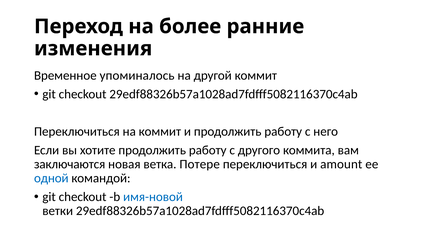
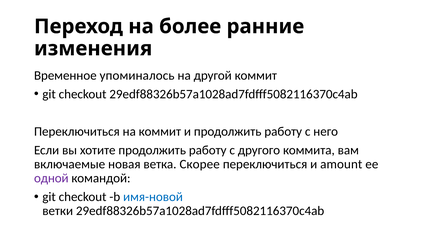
заключаются: заключаются -> включаемые (70, 164)
Потере: Потере -> Скорее (200, 164)
одной colour: blue -> purple (51, 178)
